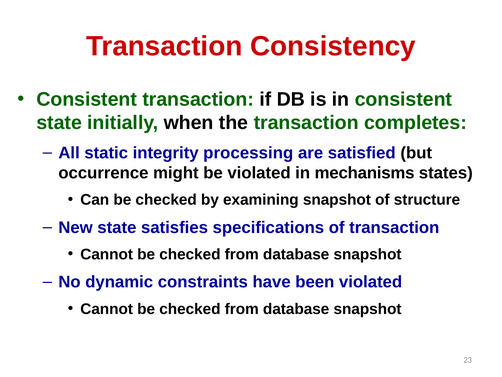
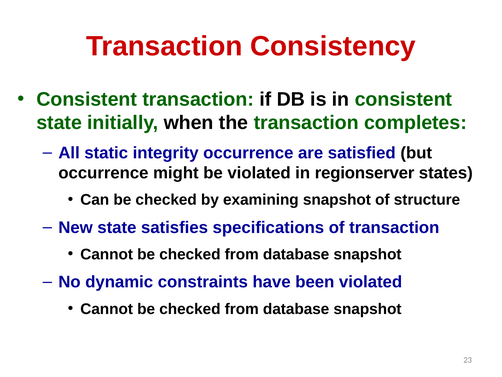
integrity processing: processing -> occurrence (248, 153)
mechanisms: mechanisms -> regionserver (365, 173)
